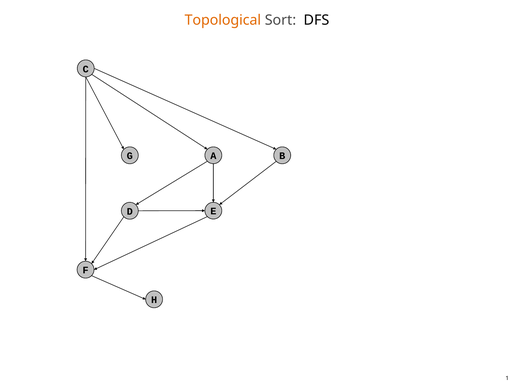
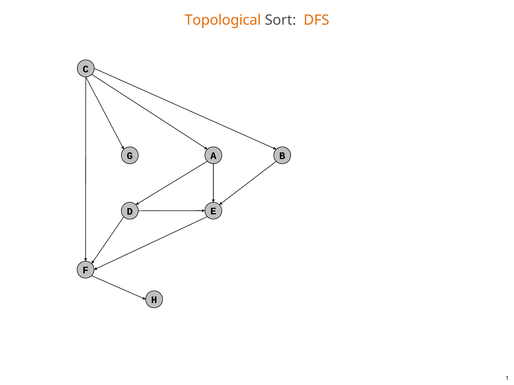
DFS colour: black -> orange (316, 20)
